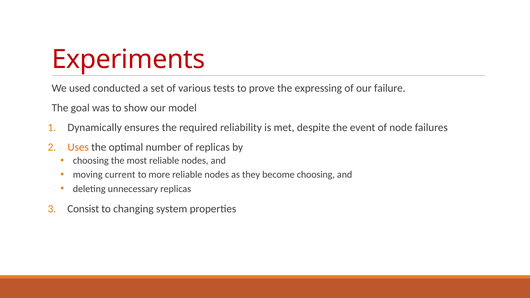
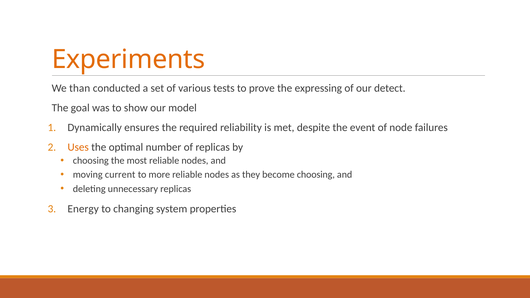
Experiments colour: red -> orange (128, 59)
used: used -> than (80, 88)
failure: failure -> detect (390, 88)
Consist: Consist -> Energy (83, 209)
